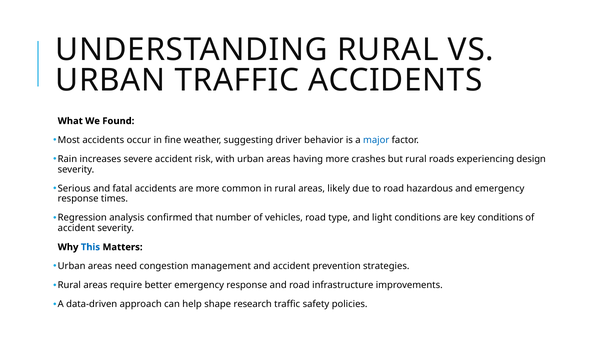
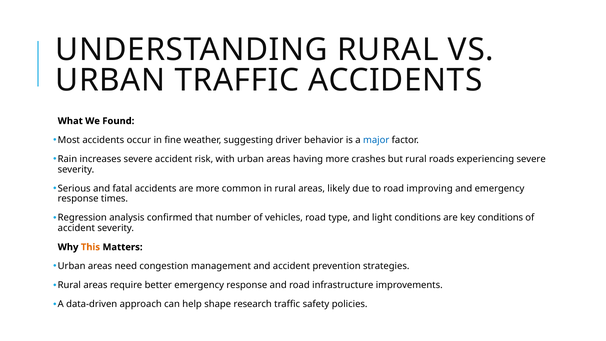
experiencing design: design -> severe (531, 159)
hazardous: hazardous -> improving (430, 188)
This colour: blue -> orange (90, 247)
